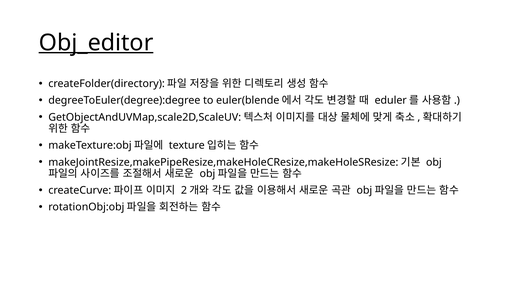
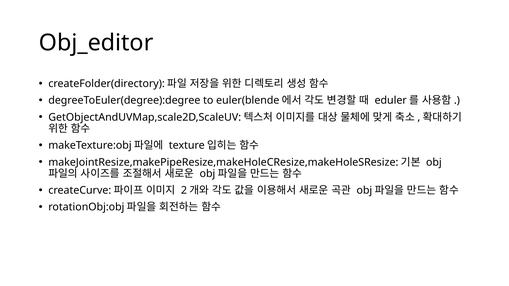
Obj_editor underline: present -> none (96, 43)
